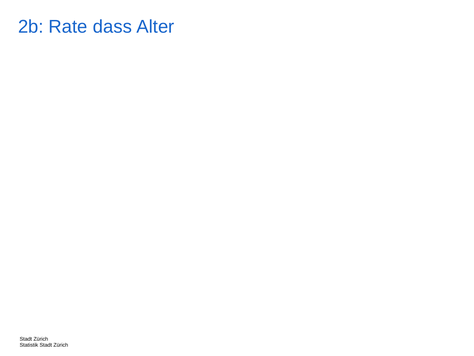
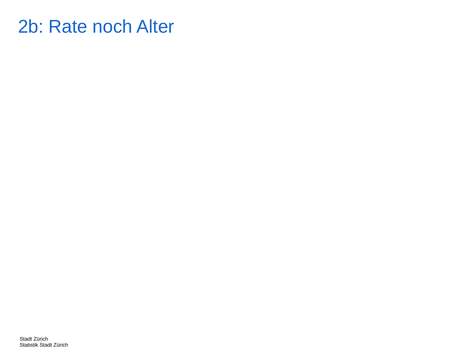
dass: dass -> noch (113, 27)
